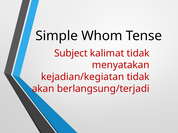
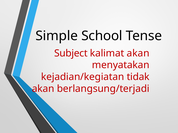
Whom: Whom -> School (102, 36)
kalimat tidak: tidak -> akan (138, 53)
